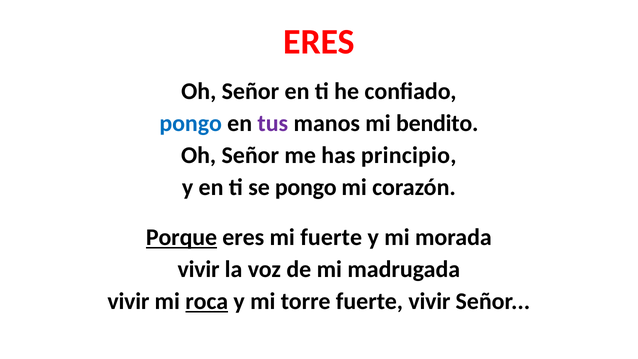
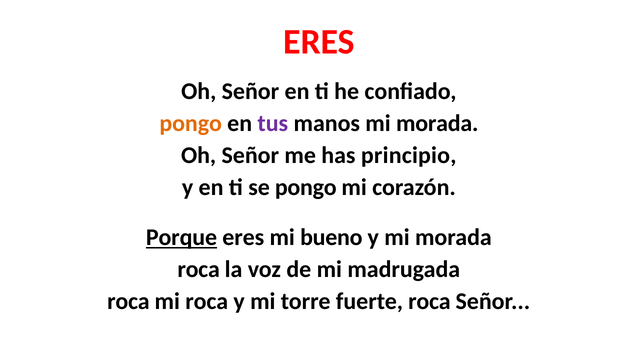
pongo colour: blue -> orange (191, 123)
manos mi bendito: bendito -> morada (437, 123)
mi fuerte: fuerte -> bueno (331, 237)
vivir: vivir -> roca (199, 269)
vivir: vivir -> roca (128, 301)
roca underline: present -> none (207, 301)
fuerte vivir: vivir -> roca (429, 301)
